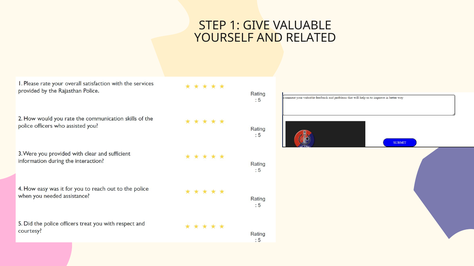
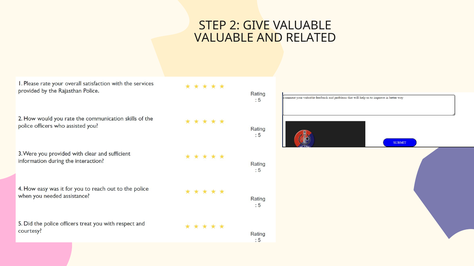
1: 1 -> 2 (235, 26)
YOURSELF: YOURSELF -> VALUABLE (224, 38)
